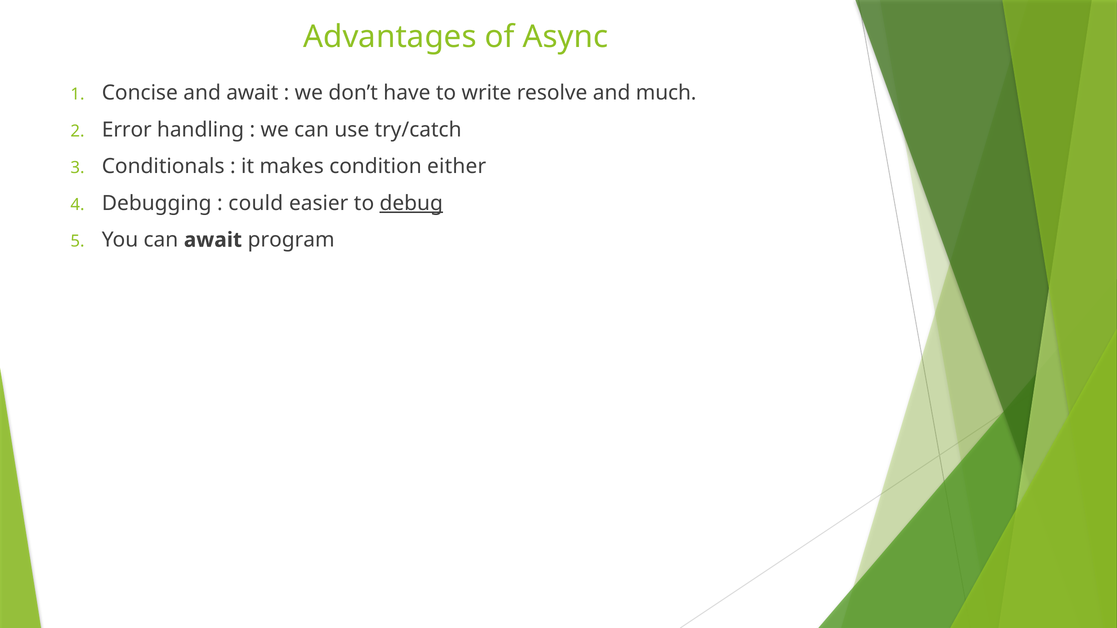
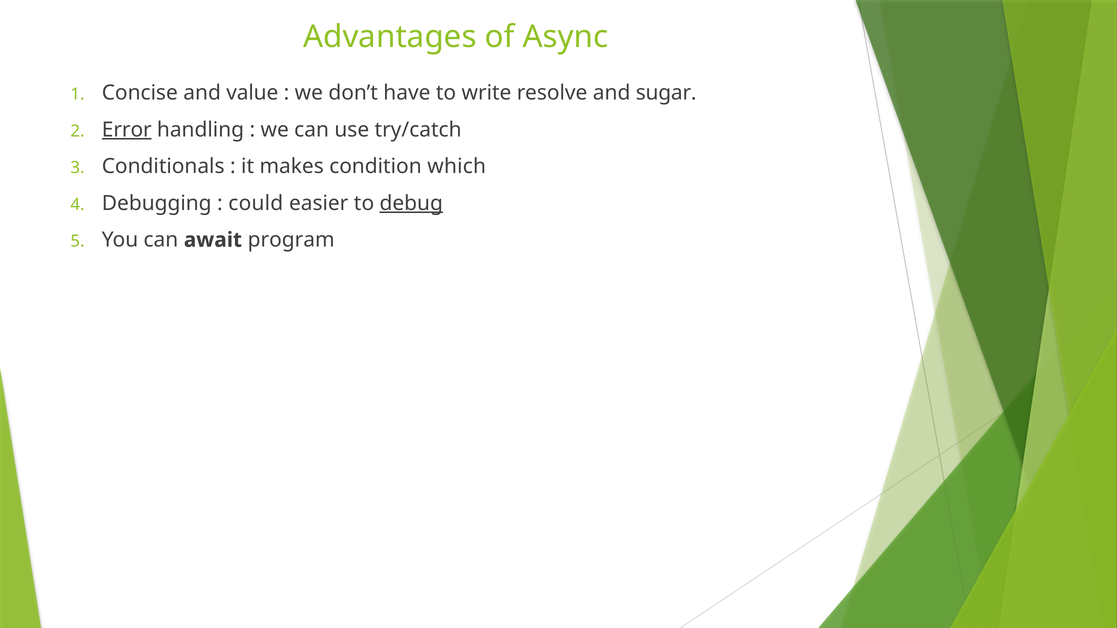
and await: await -> value (252, 93)
much: much -> sugar (666, 93)
Error underline: none -> present (127, 130)
either: either -> which (457, 167)
